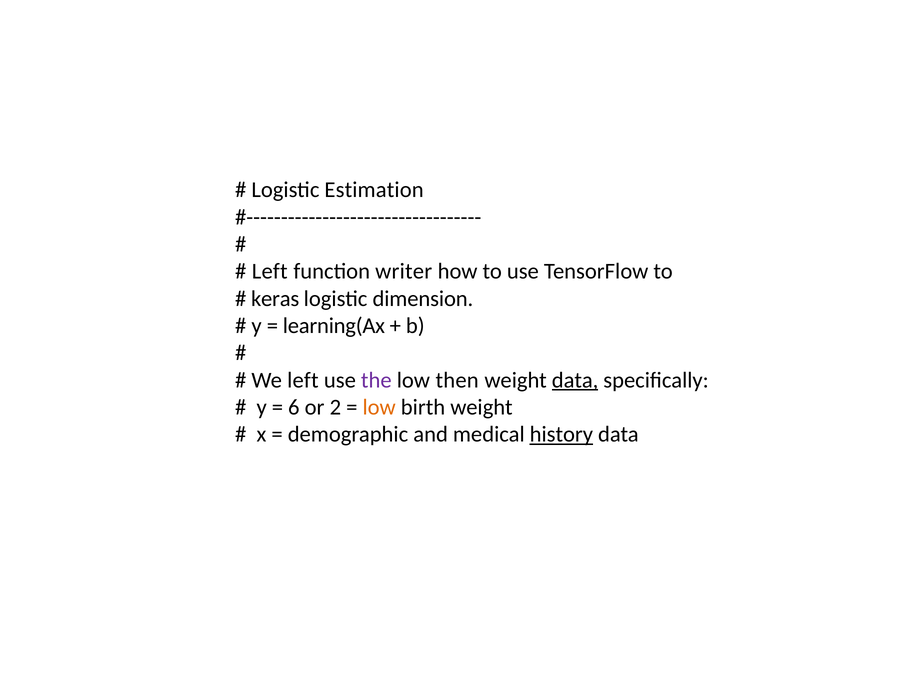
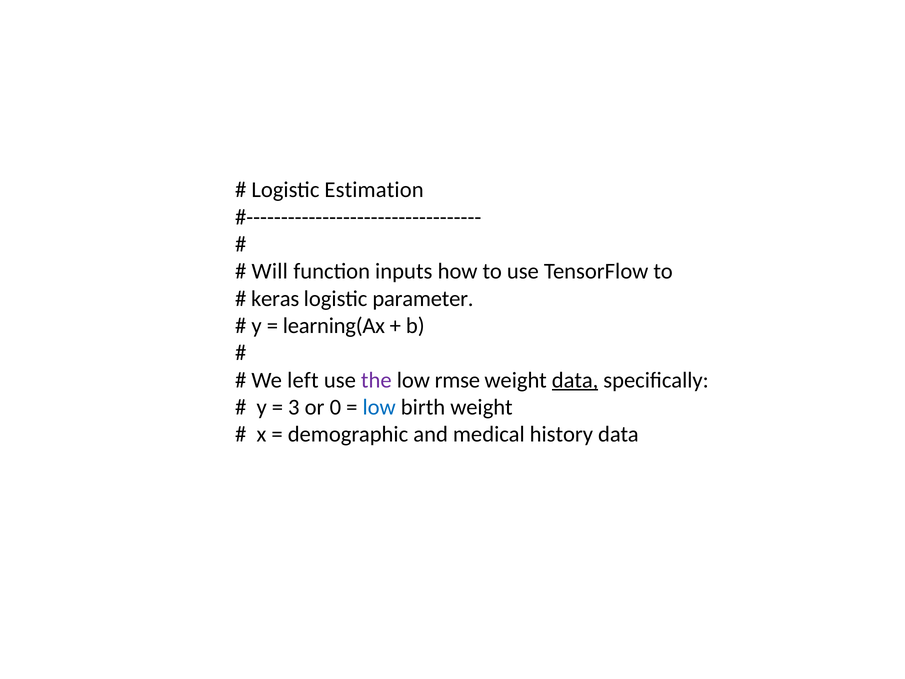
Left: Left -> Will (270, 271)
writer: writer -> inputs (404, 271)
dimension: dimension -> parameter (423, 298)
then: then -> rmse (457, 380)
6: 6 -> 3 (294, 407)
2: 2 -> 0 (335, 407)
low colour: orange -> blue (379, 407)
history underline: present -> none (561, 434)
